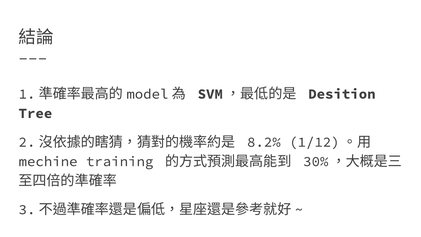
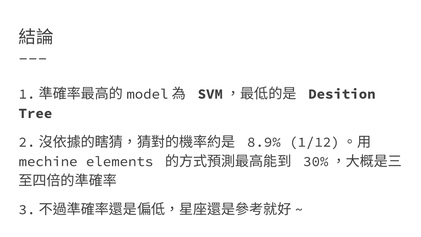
8.2%: 8.2% -> 8.9% (264, 142)
training: training -> elements (120, 161)
